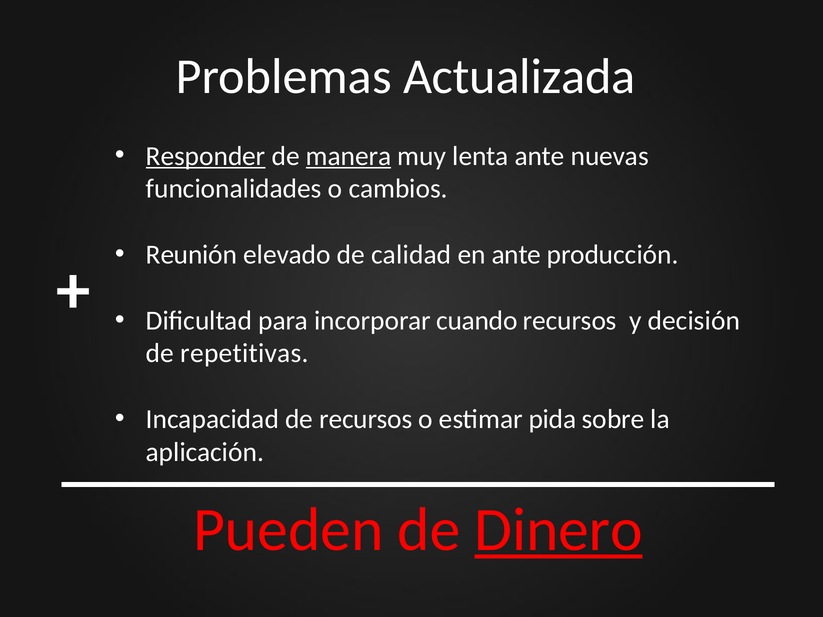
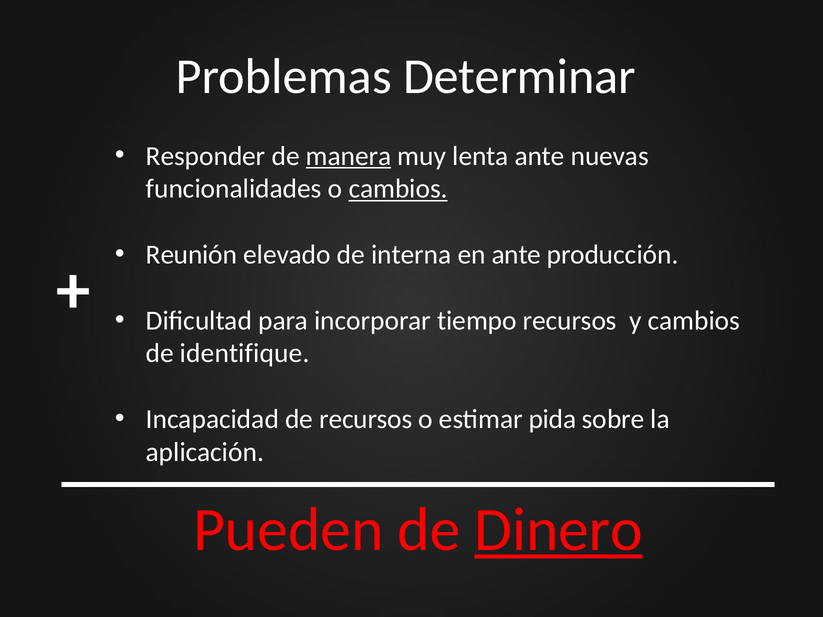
Actualizada: Actualizada -> Determinar (519, 77)
Responder underline: present -> none (206, 156)
cambios underline: none -> present (398, 189)
calidad: calidad -> interna (411, 255)
cuando: cuando -> tiempo (477, 321)
y decisión: decisión -> cambios (694, 321)
repetitivas: repetitivas -> identifique (245, 354)
